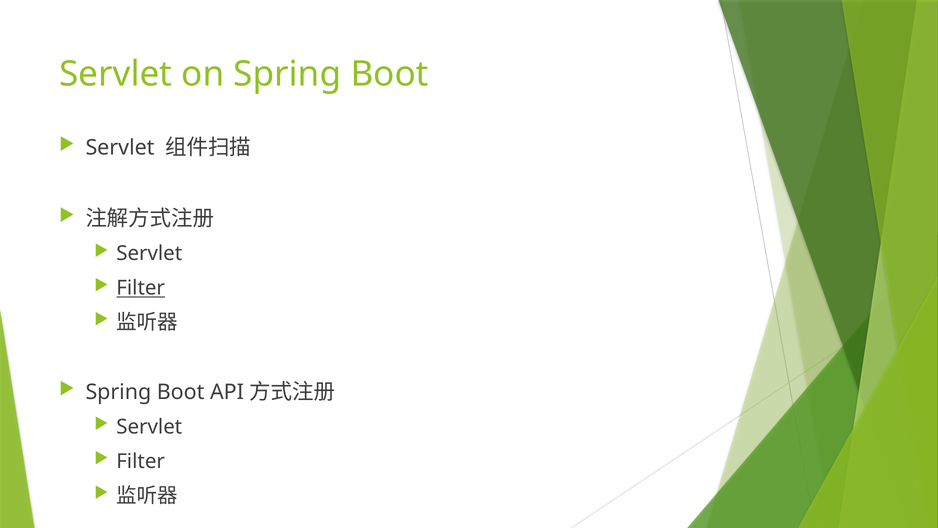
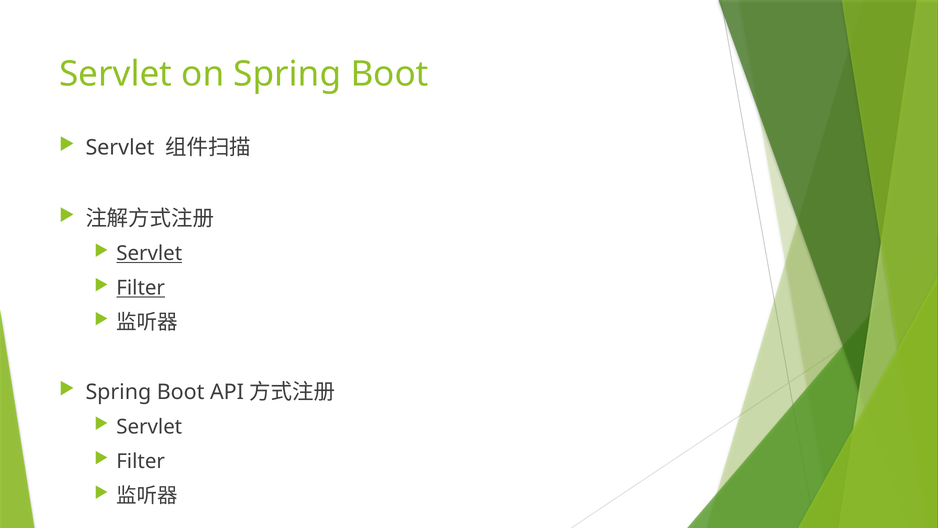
Servlet underline: none -> present (149, 254)
